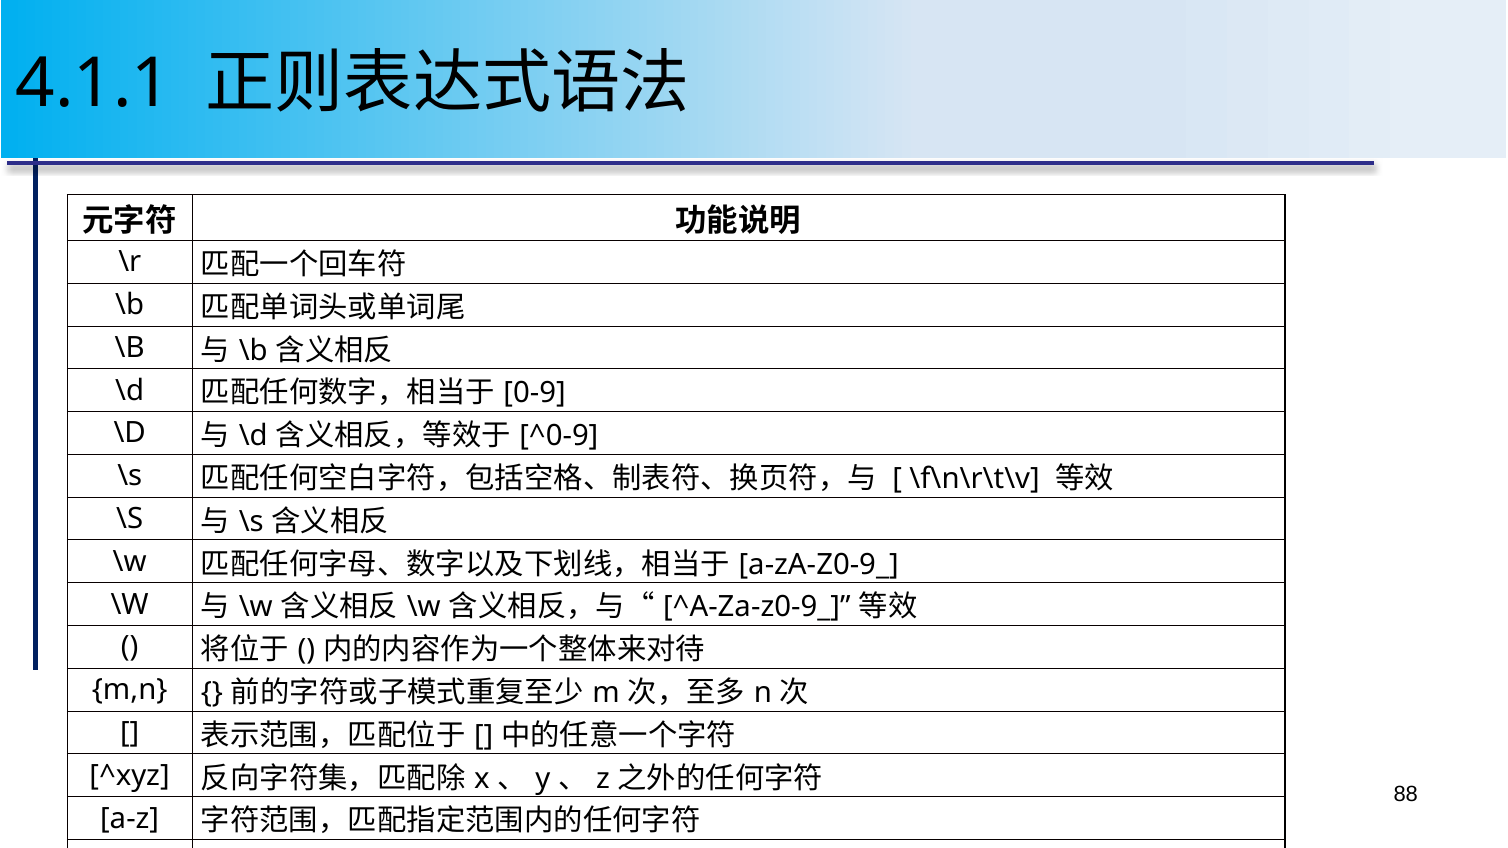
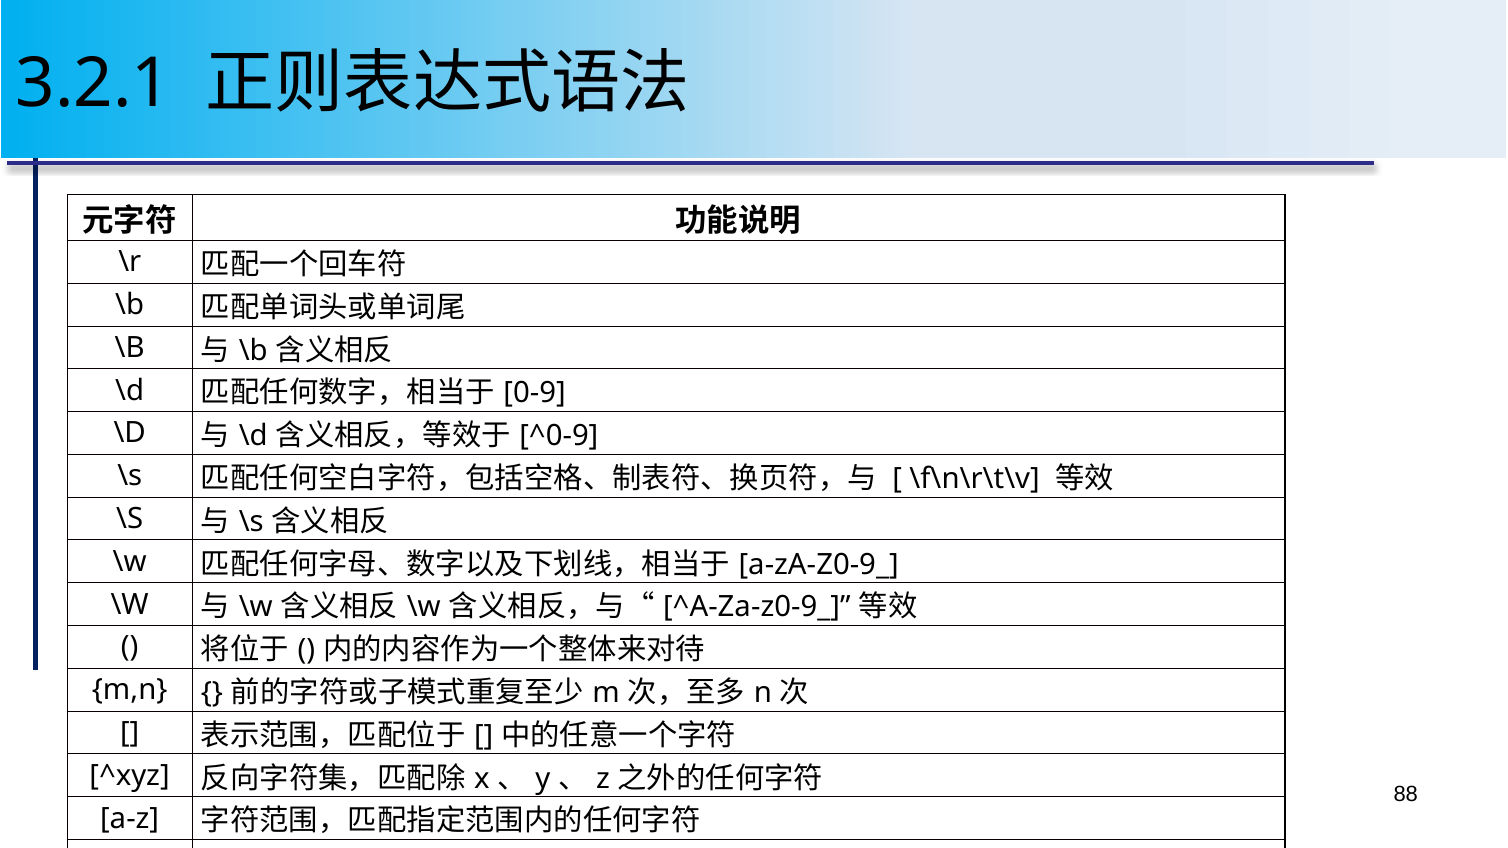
4.1.1: 4.1.1 -> 3.2.1 (93, 84)
